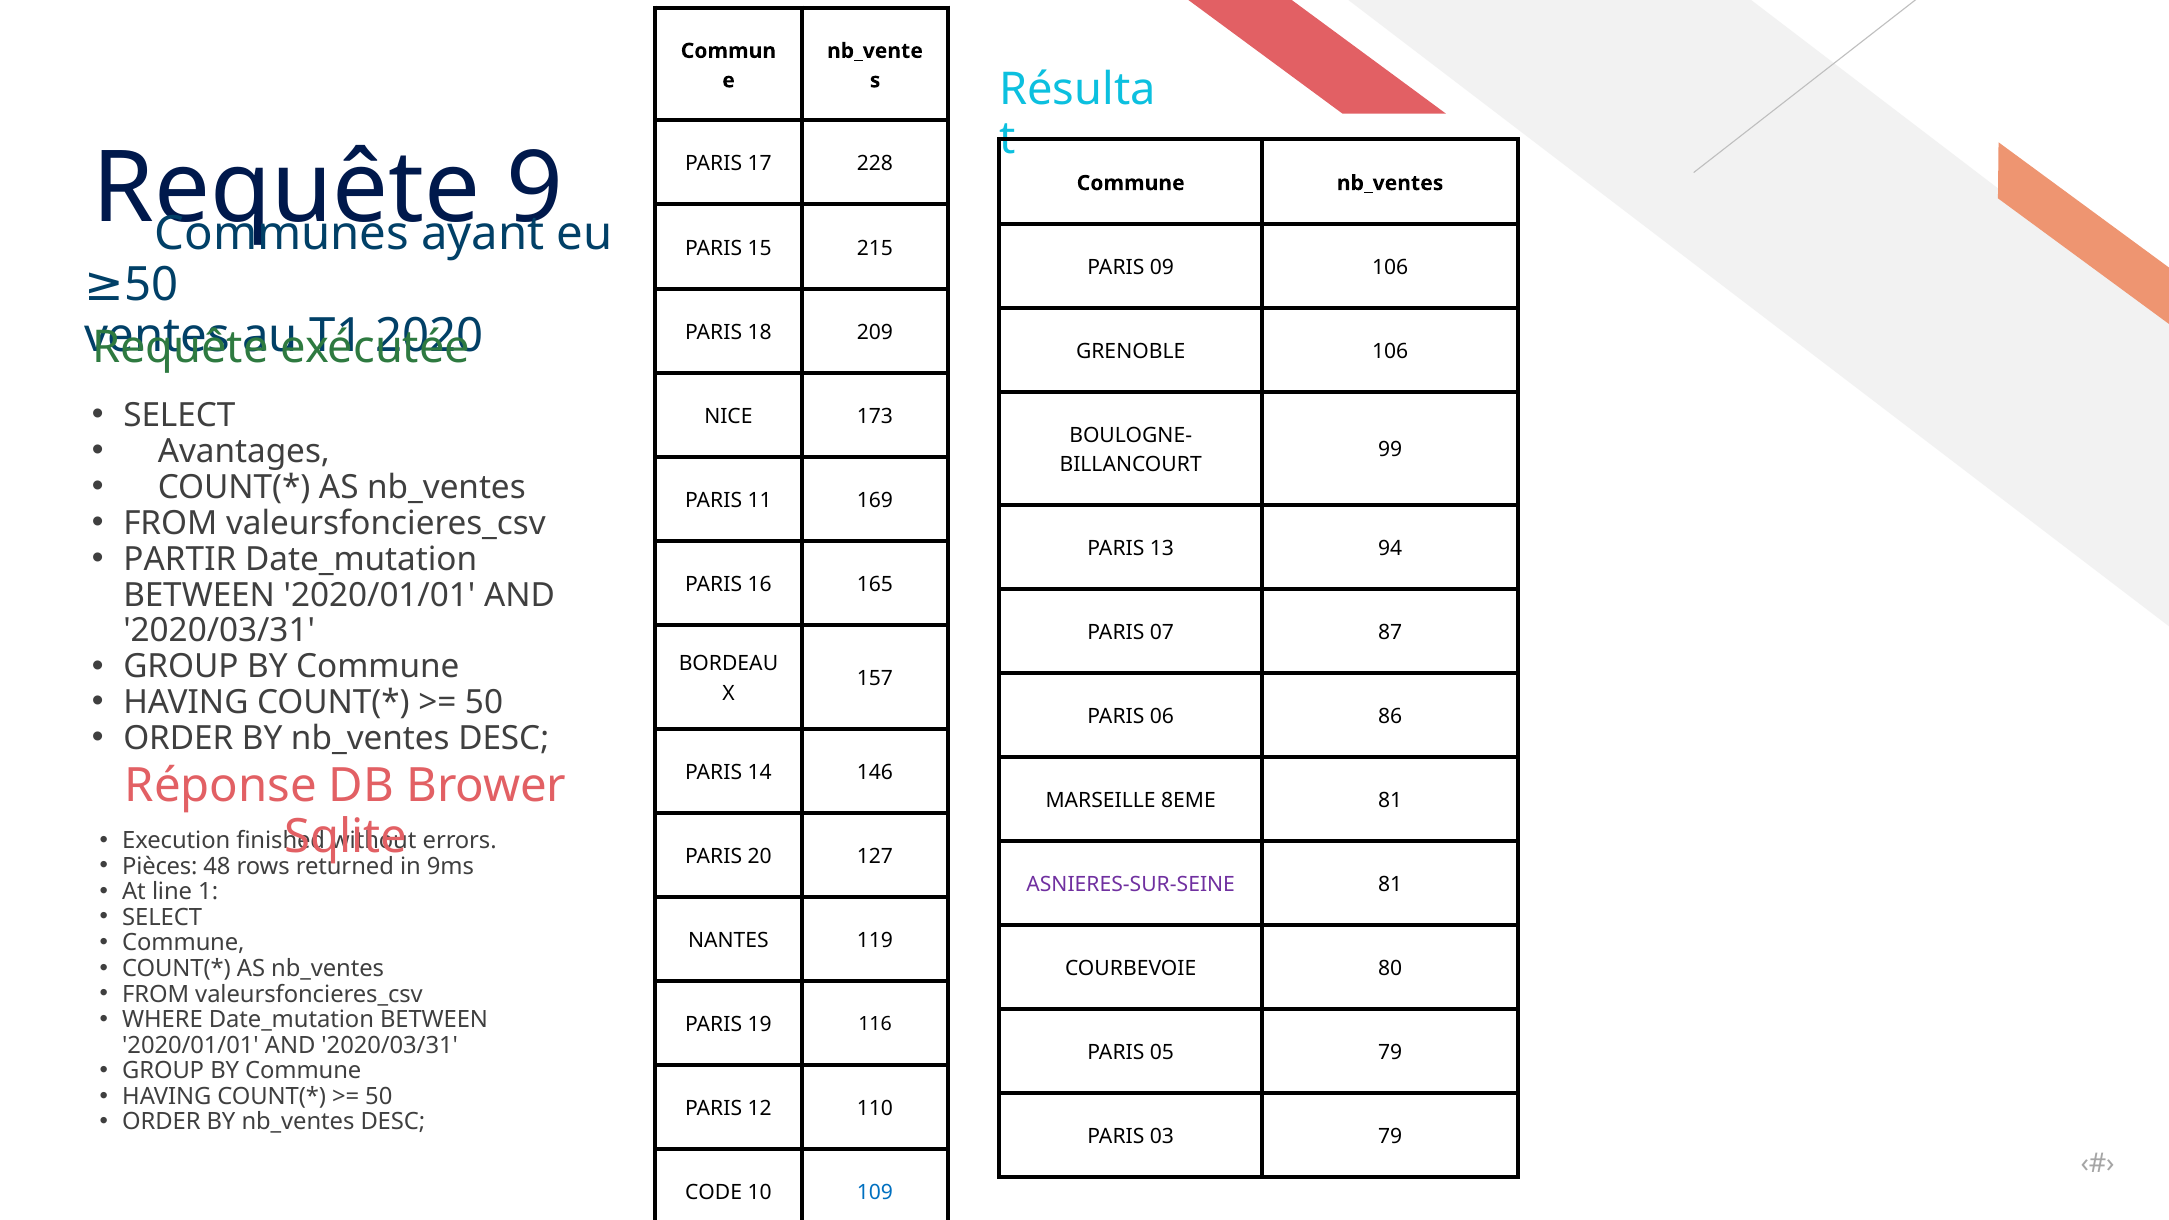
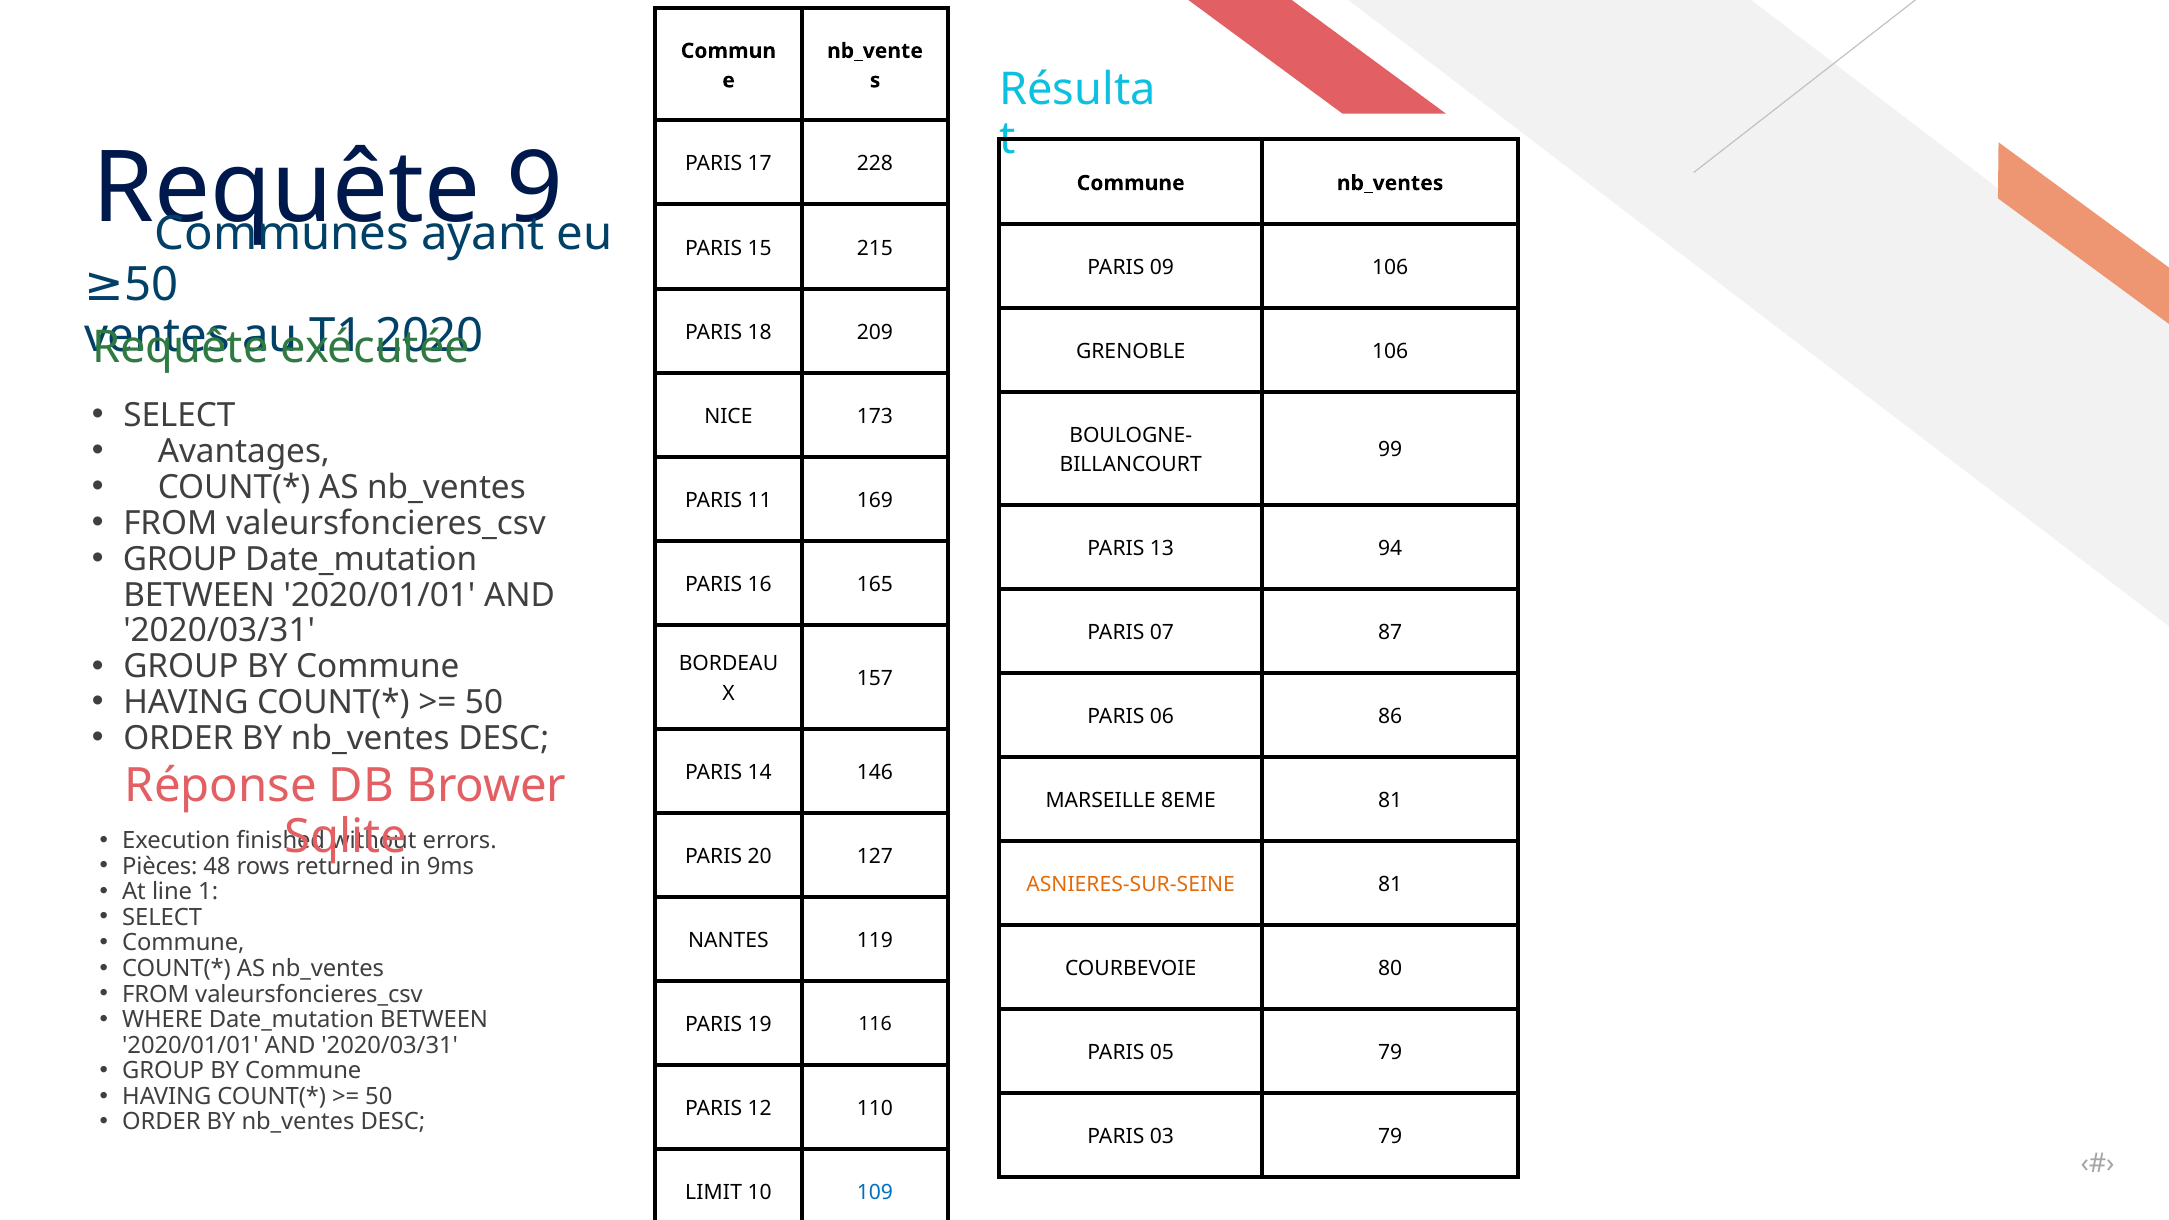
PARTIR: PARTIR -> GROUP (180, 559)
ASNIERES-SUR-SEINE colour: purple -> orange (1131, 884)
CODE: CODE -> LIMIT (714, 1192)
